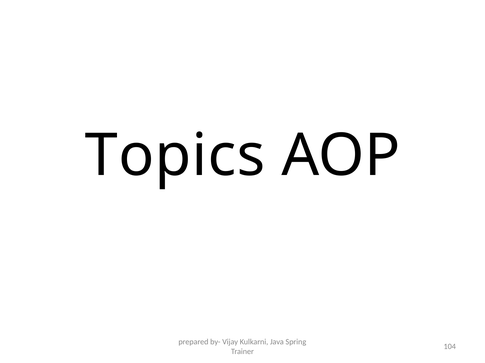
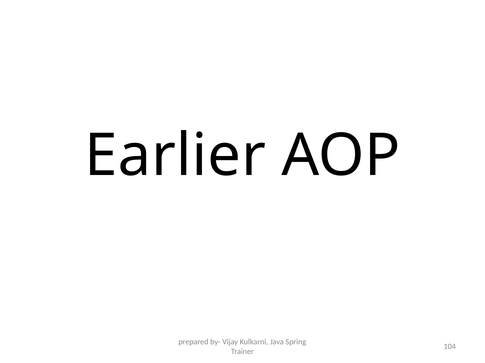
Topics: Topics -> Earlier (175, 156)
